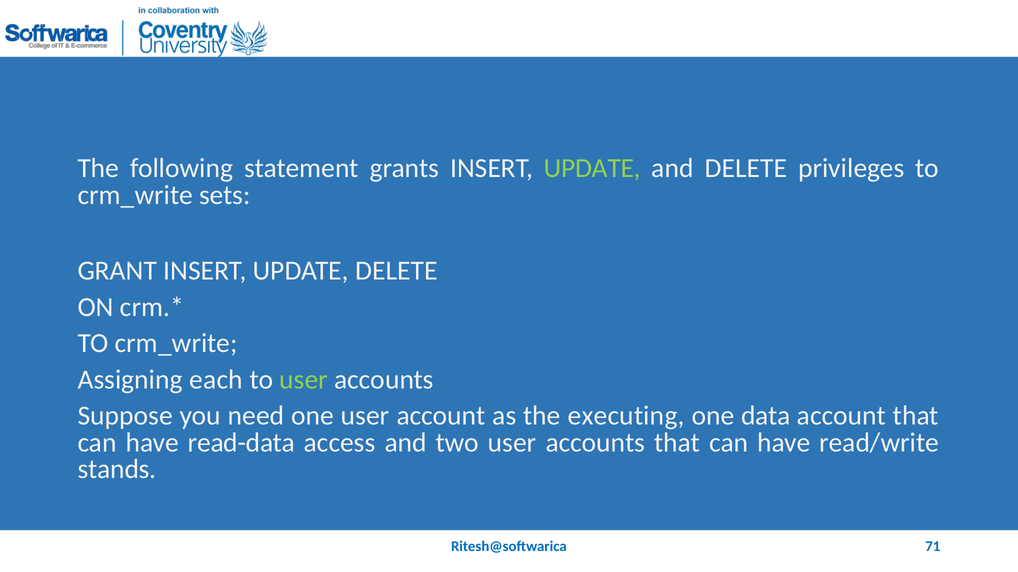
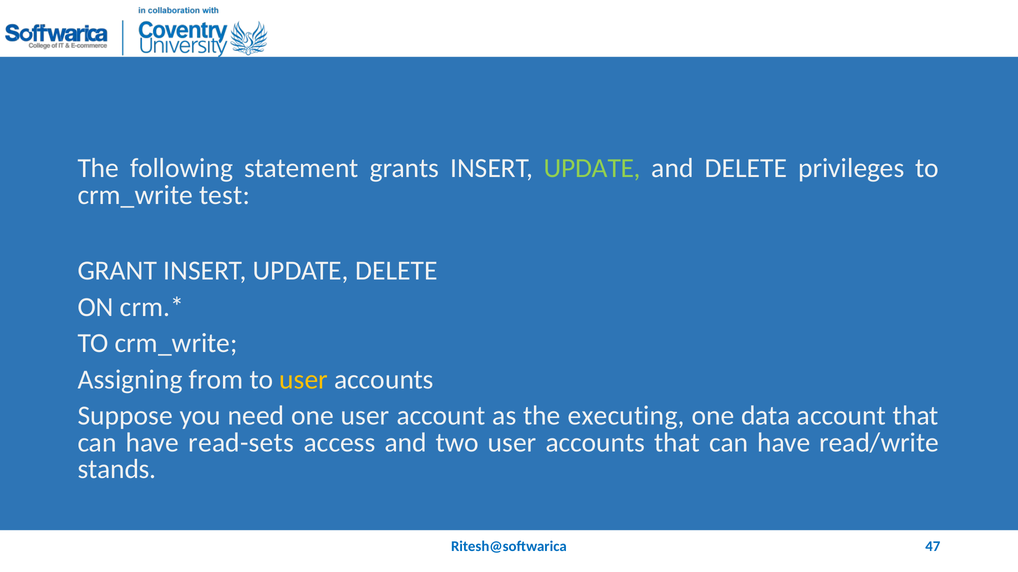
sets: sets -> test (225, 195)
each: each -> from (216, 380)
user colour: light green -> yellow (304, 380)
read-data: read-data -> read-sets (241, 443)
71: 71 -> 47 (933, 547)
